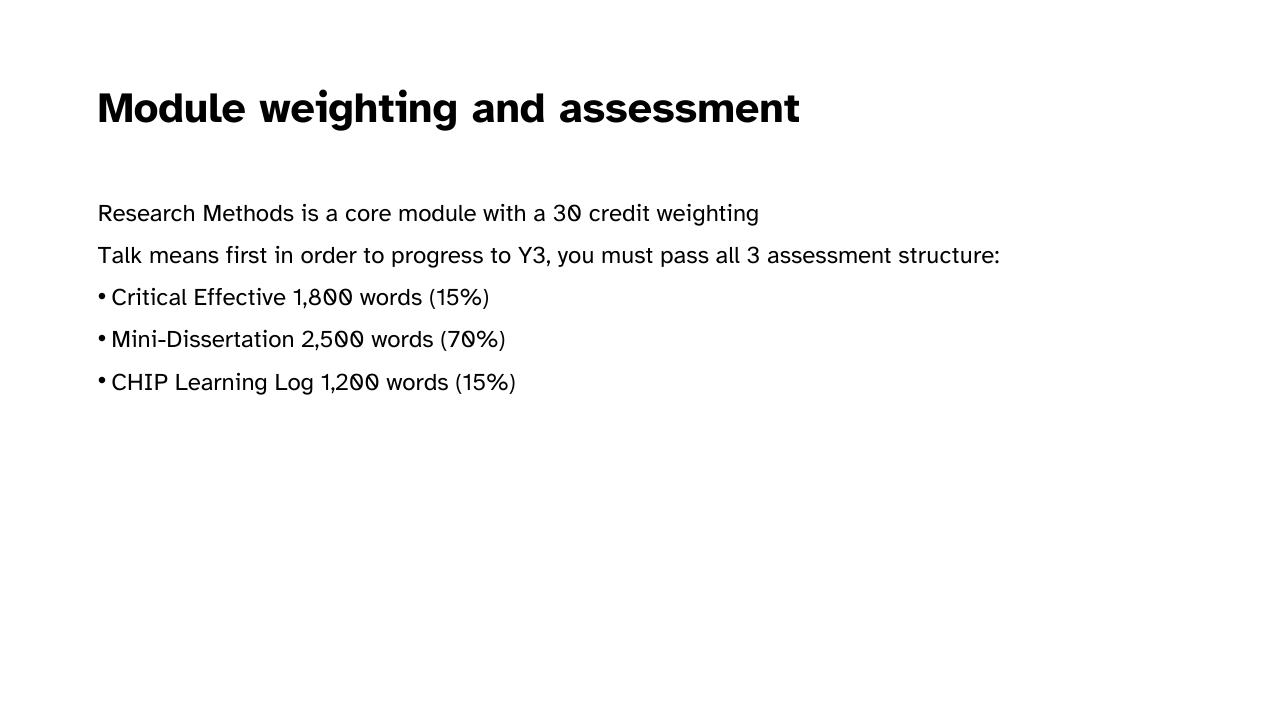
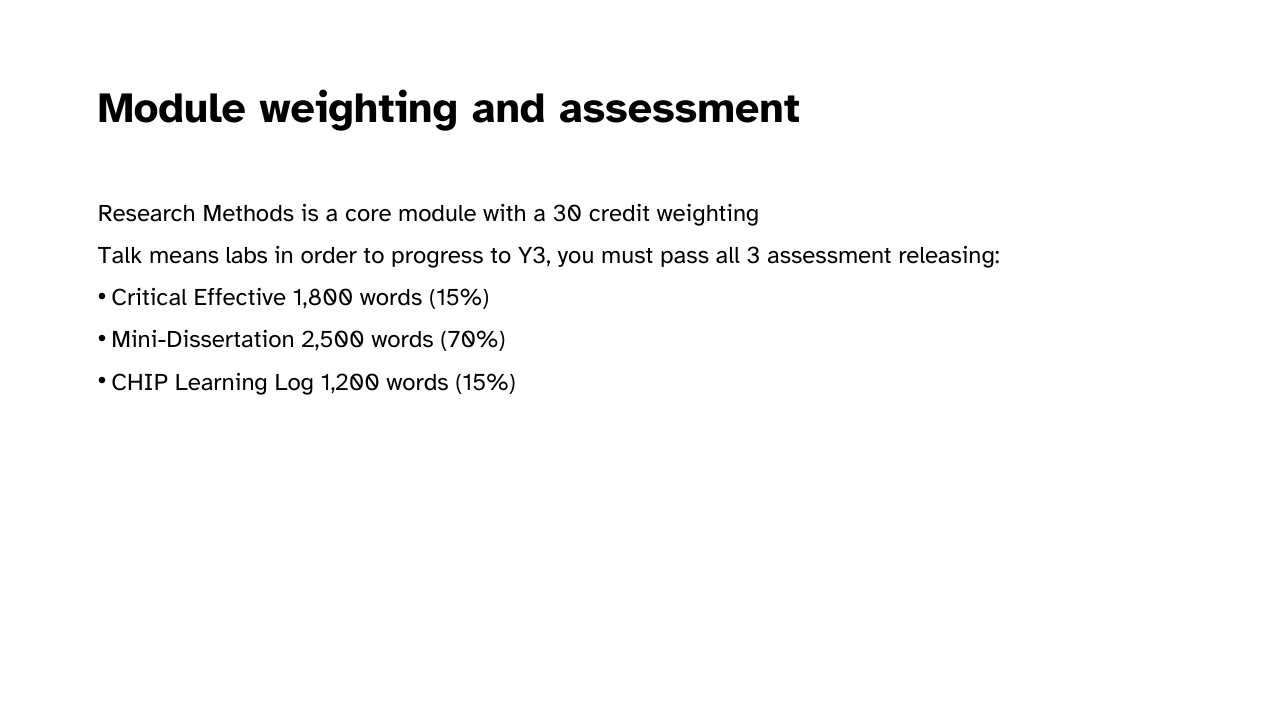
first: first -> labs (247, 255)
structure: structure -> releasing (949, 255)
